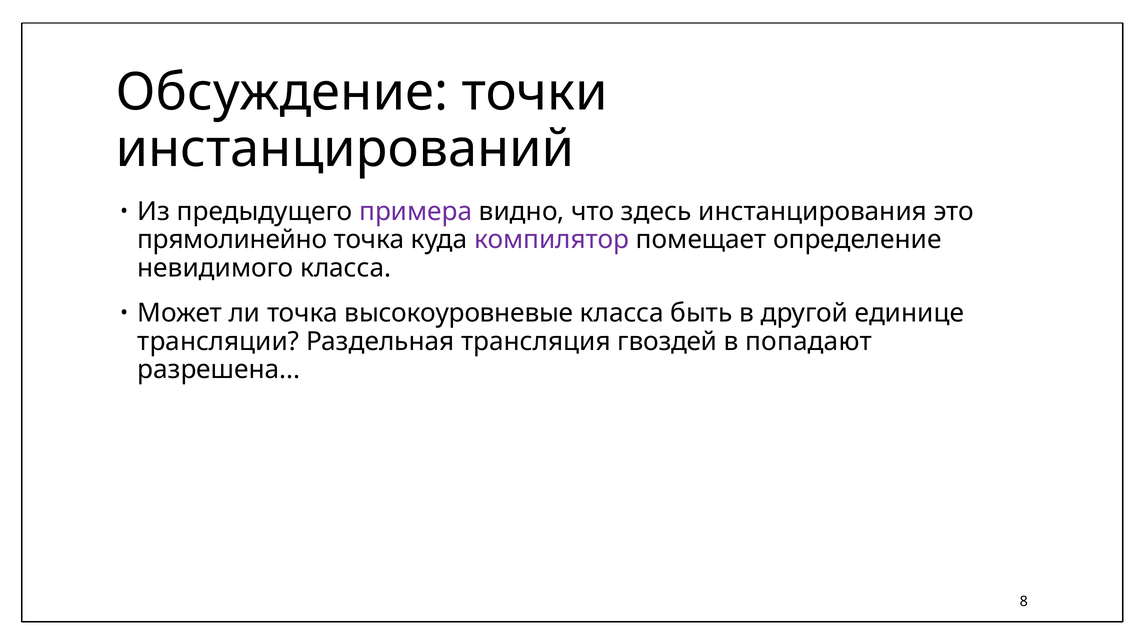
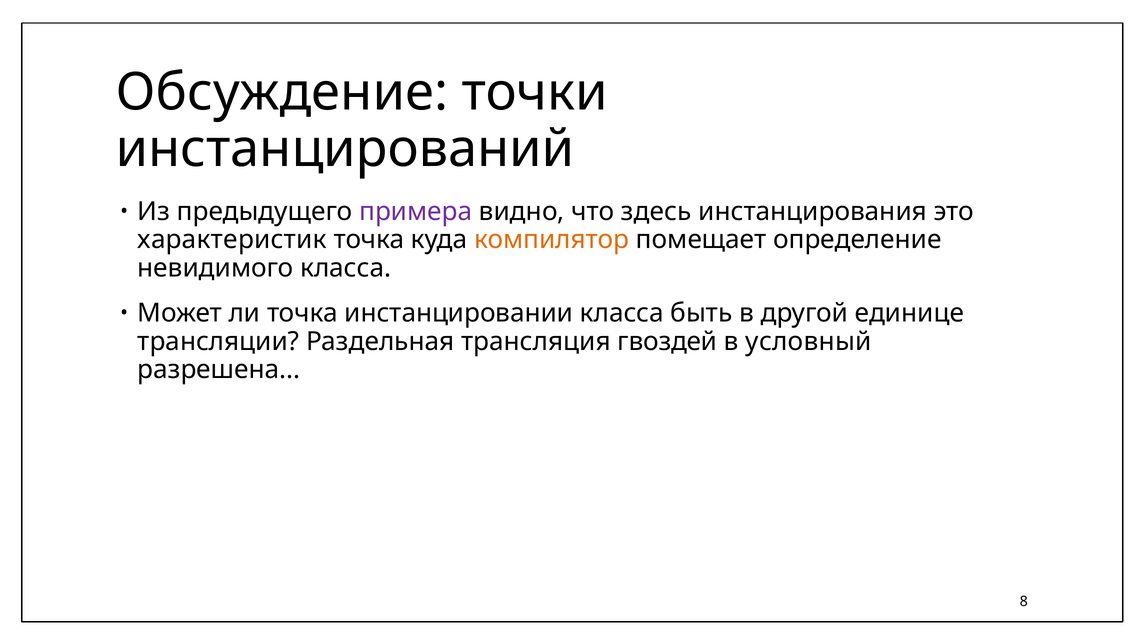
прямолинейно: прямолинейно -> характеристик (232, 240)
компилятор colour: purple -> orange (552, 240)
высокоуровневые: высокоуровневые -> инстанцировании (459, 313)
попадают: попадают -> условный (809, 342)
